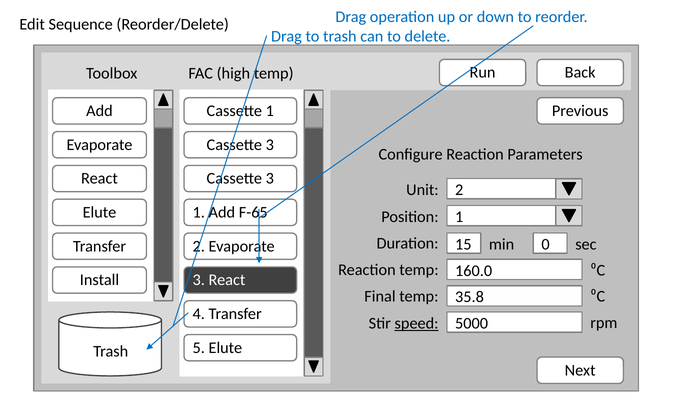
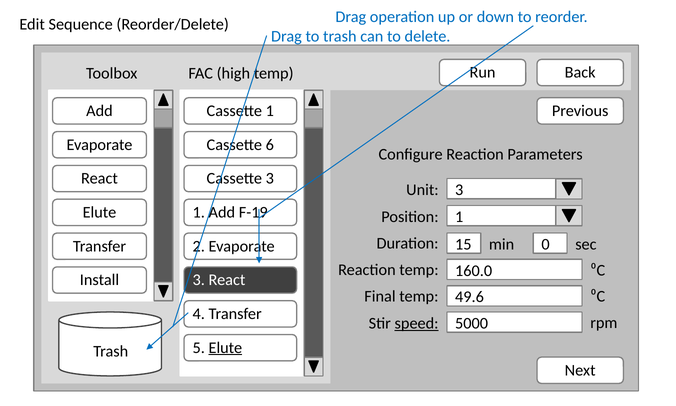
3: 3 -> 6 (270, 145)
Unit 2: 2 -> 3 (459, 190)
F-65: F-65 -> F-19 (253, 212)
35.8: 35.8 -> 49.6 (469, 297)
Elute underline: none -> present (225, 347)
